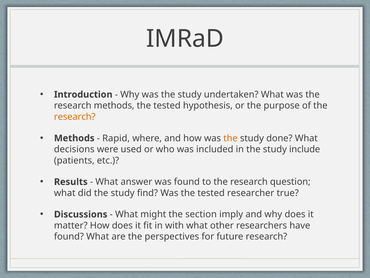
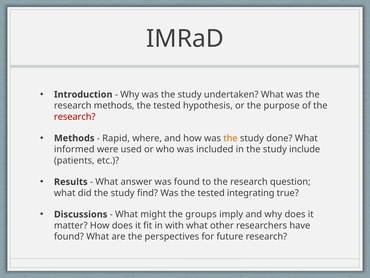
research colour: orange -> red (75, 117)
decisions: decisions -> informed (74, 149)
researcher: researcher -> integrating (251, 193)
section: section -> groups (201, 214)
